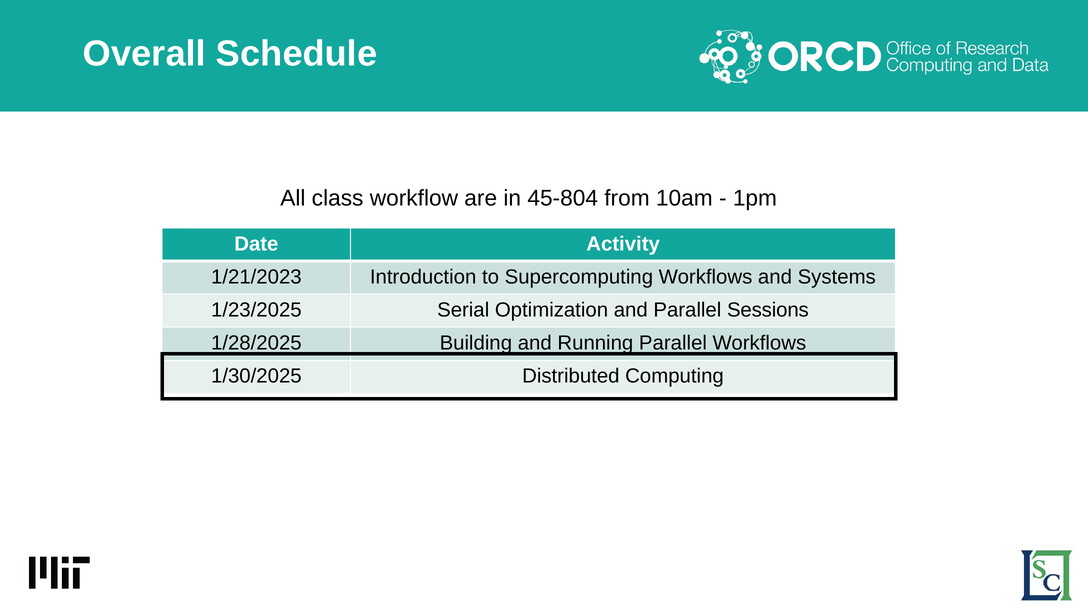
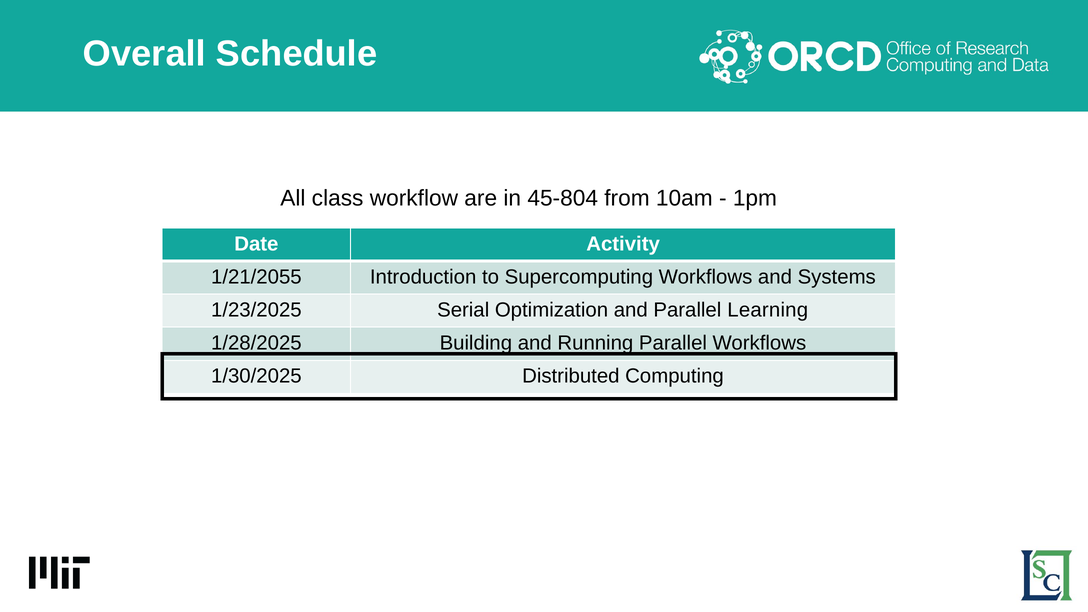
1/21/2023: 1/21/2023 -> 1/21/2055 (256, 277)
Sessions: Sessions -> Learning (768, 310)
